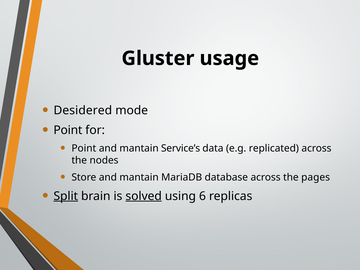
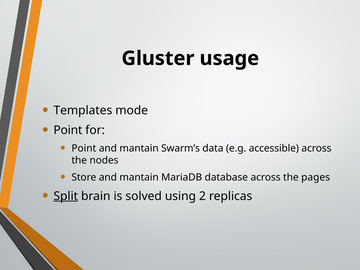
Desidered: Desidered -> Templates (83, 110)
Service’s: Service’s -> Swarm’s (181, 148)
replicated: replicated -> accessible (274, 148)
solved underline: present -> none (144, 196)
6: 6 -> 2 (202, 196)
